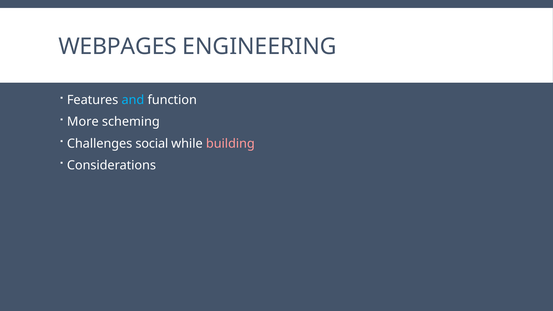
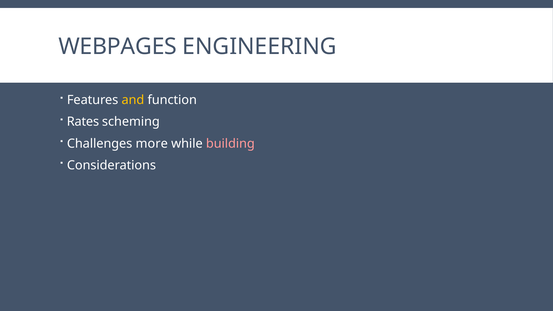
and colour: light blue -> yellow (133, 100)
More: More -> Rates (83, 122)
social: social -> more (152, 144)
